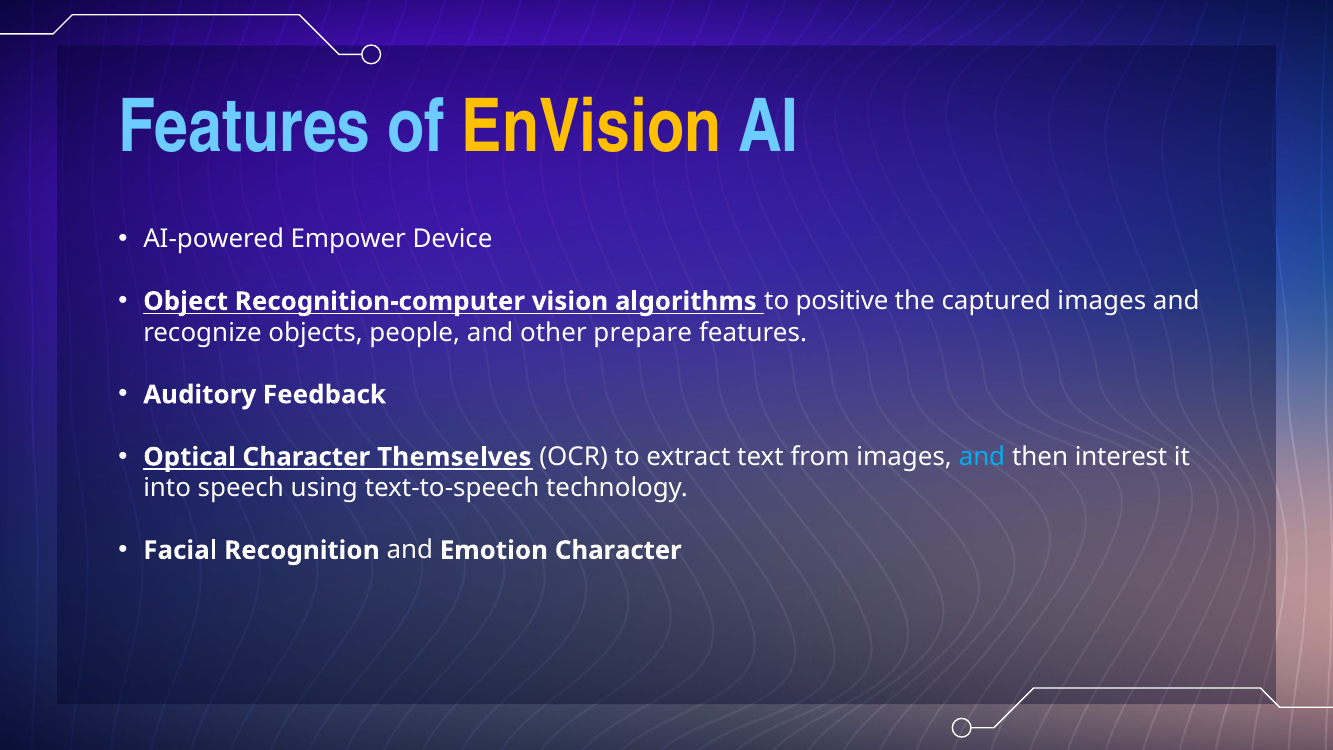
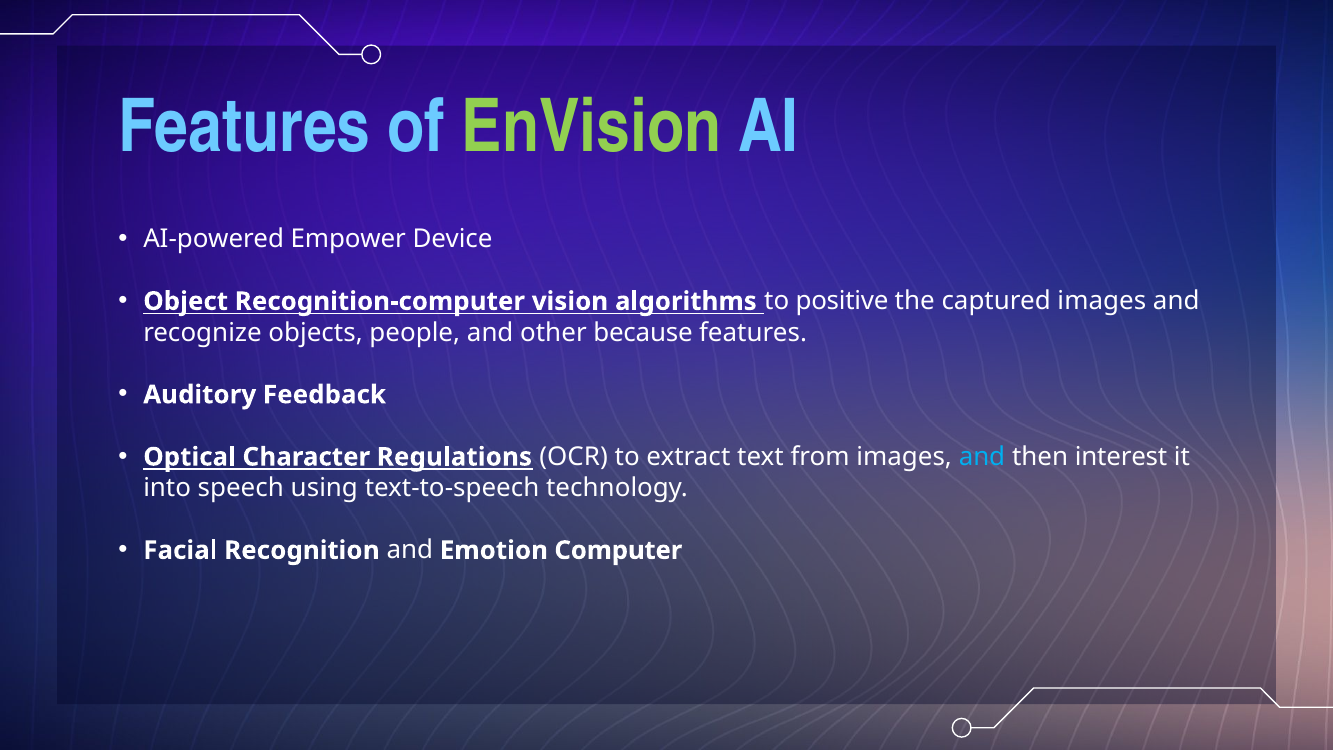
EnVision colour: yellow -> light green (591, 127)
prepare: prepare -> because (643, 332)
Themselves: Themselves -> Regulations (454, 457)
Emotion Character: Character -> Computer (618, 550)
